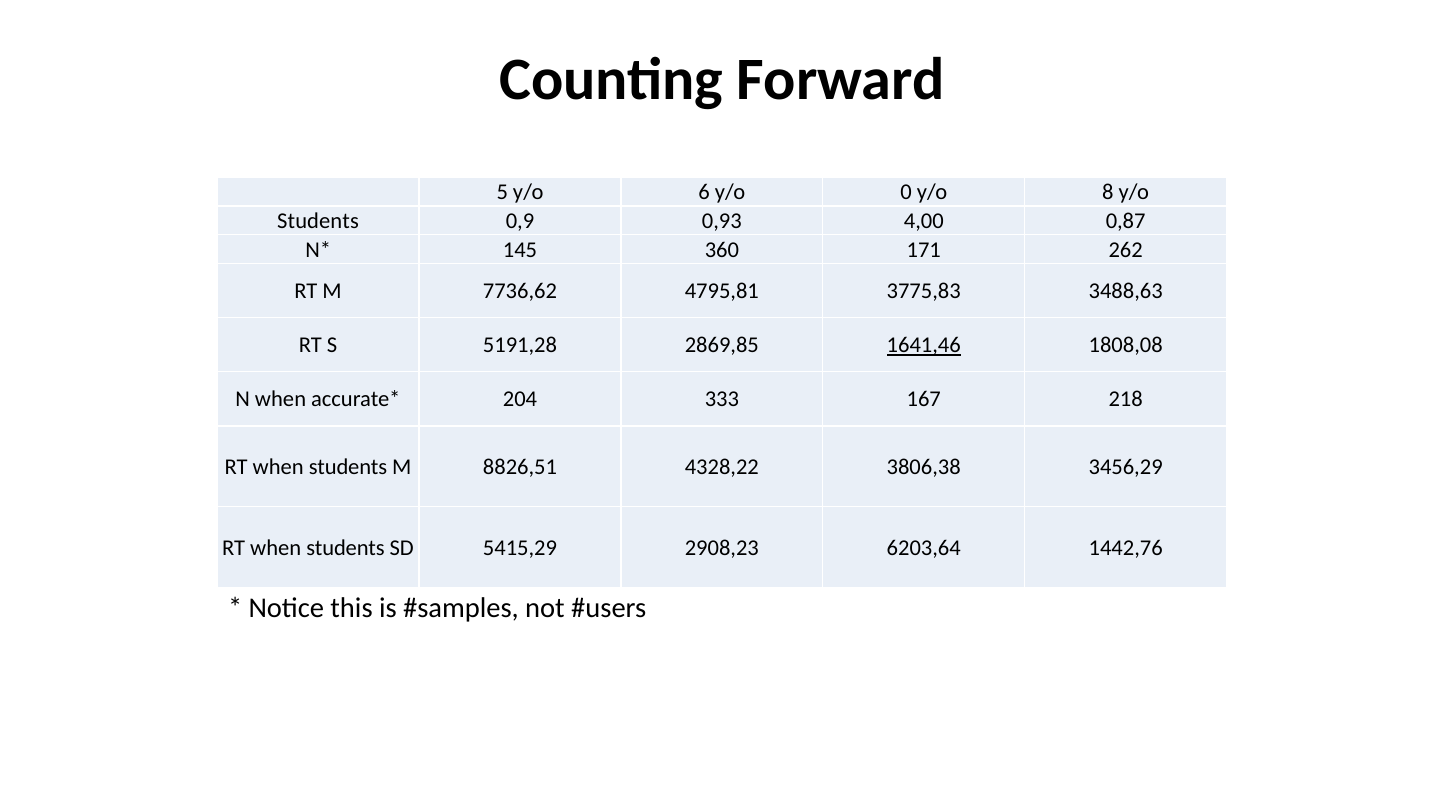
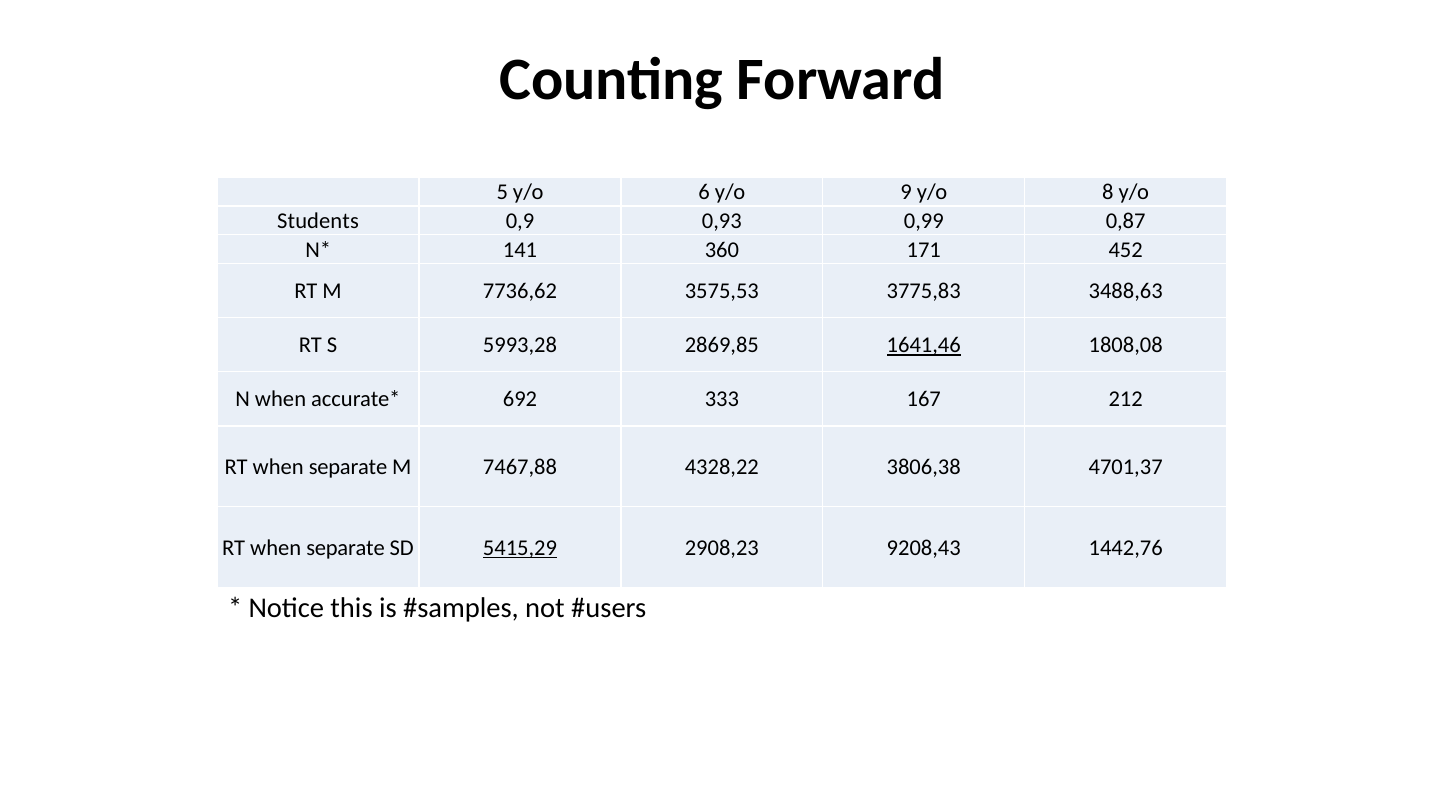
0: 0 -> 9 (906, 192)
4,00: 4,00 -> 0,99 (924, 221)
145: 145 -> 141 (520, 250)
262: 262 -> 452 (1126, 250)
4795,81: 4795,81 -> 3575,53 (722, 291)
5191,28: 5191,28 -> 5993,28 (520, 345)
204: 204 -> 692 (520, 400)
218: 218 -> 212 (1126, 400)
students: students -> separate (348, 467)
8826,51: 8826,51 -> 7467,88 (520, 467)
3456,29: 3456,29 -> 4701,37 (1126, 467)
students: students -> separate (345, 548)
5415,29 underline: none -> present (520, 548)
6203,64: 6203,64 -> 9208,43 (924, 548)
